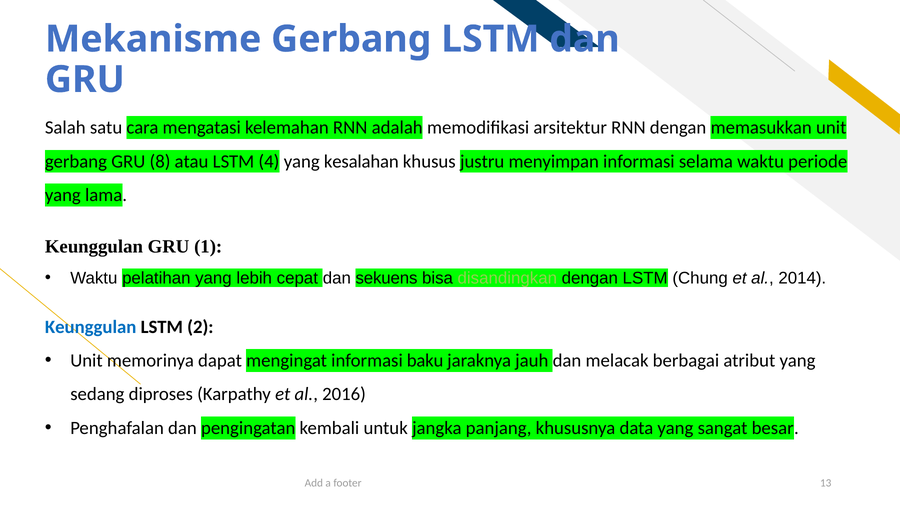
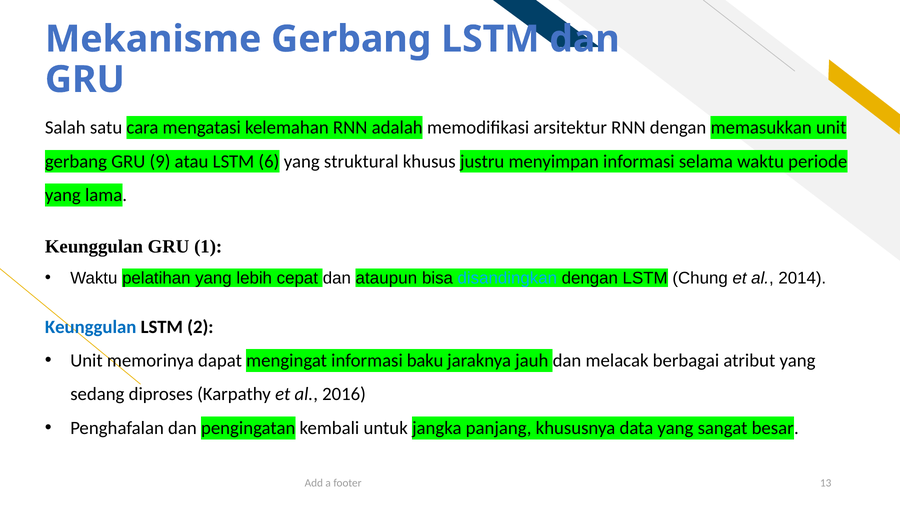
8: 8 -> 9 (160, 162)
4: 4 -> 6 (269, 162)
kesalahan: kesalahan -> struktural (361, 162)
sekuens: sekuens -> ataupun (386, 278)
disandingkan colour: light green -> light blue (507, 278)
